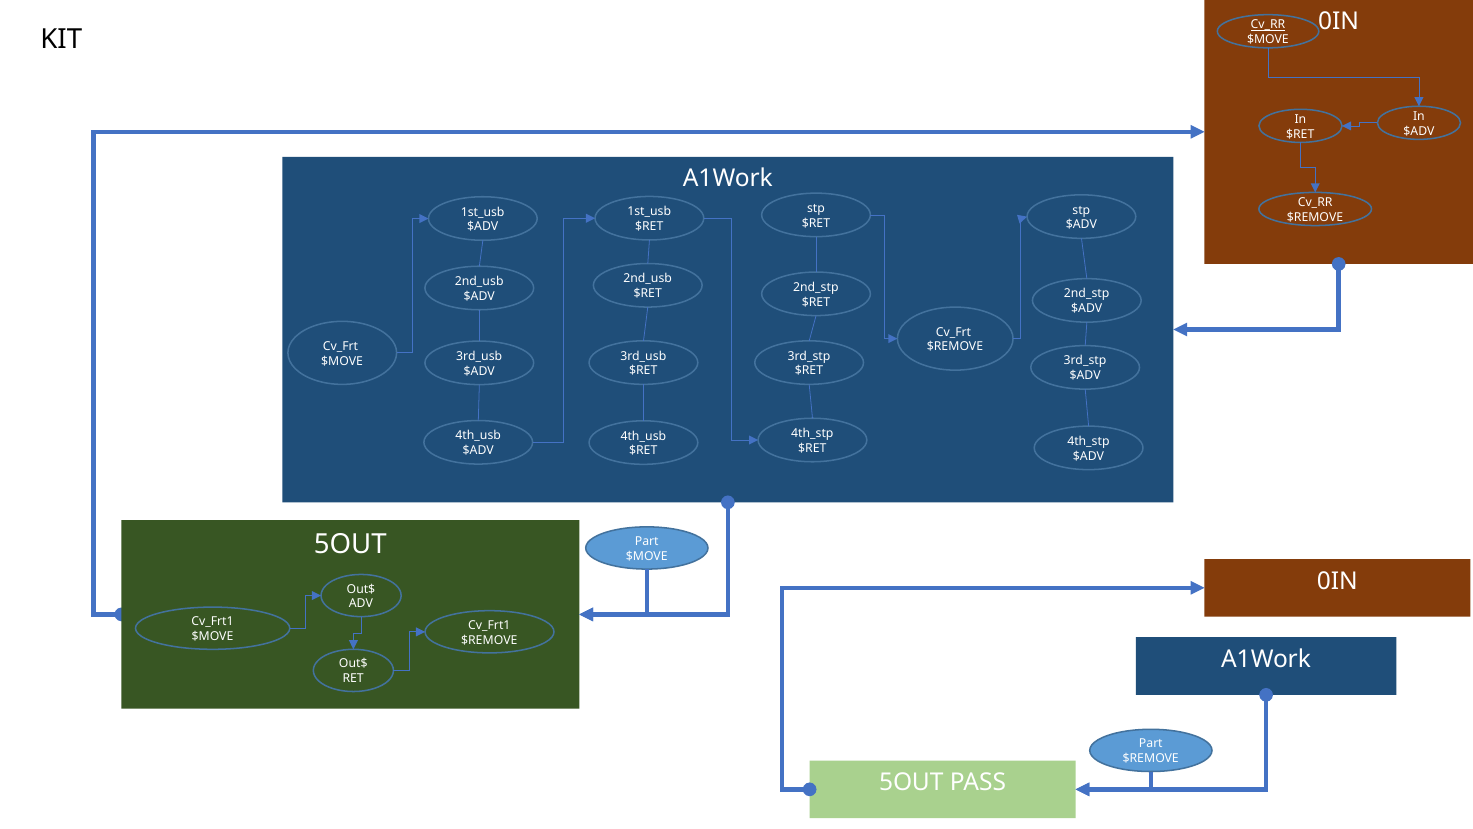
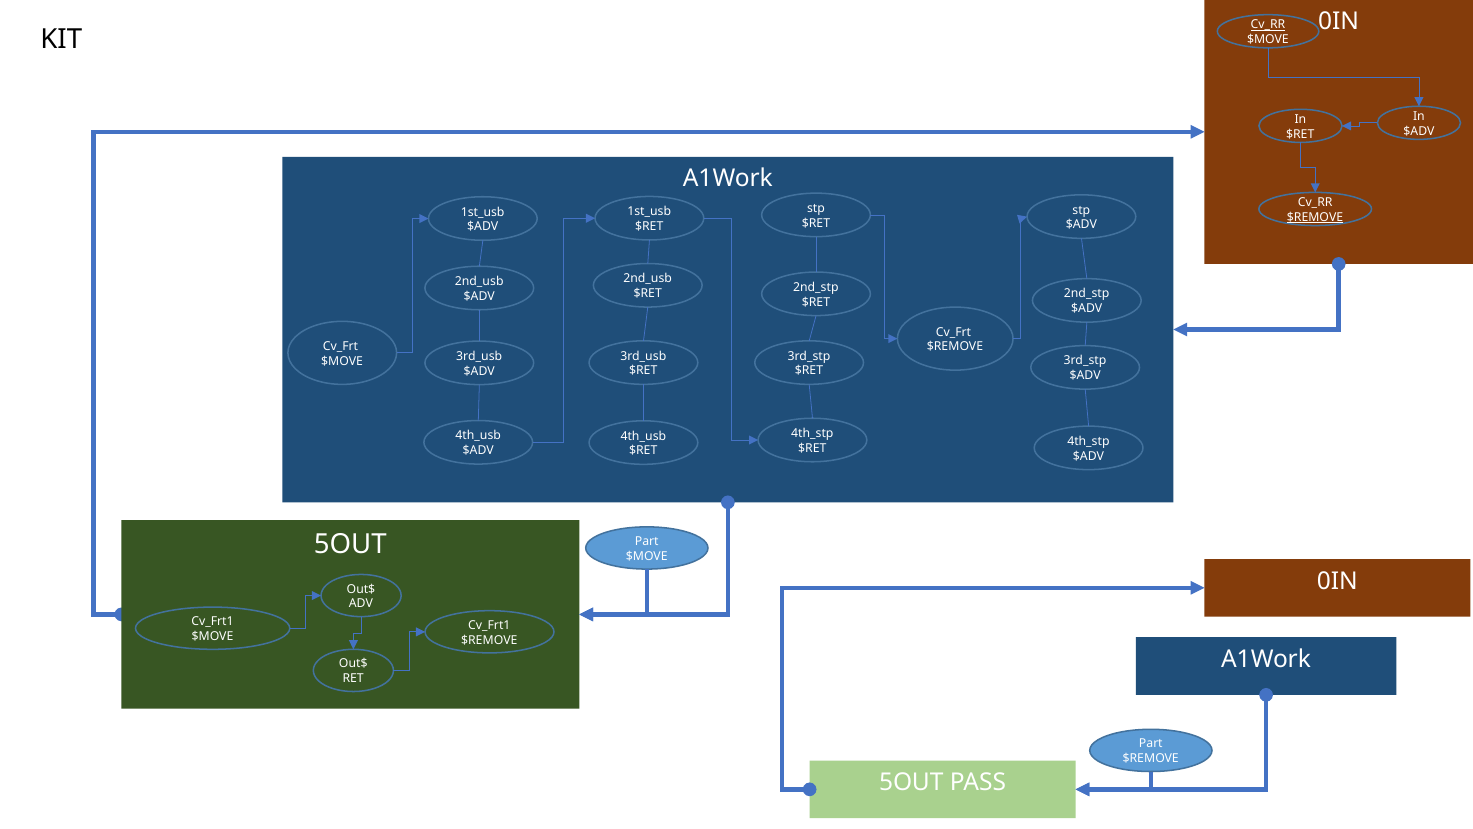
$REMOVE underline: none -> present (1315, 217)
